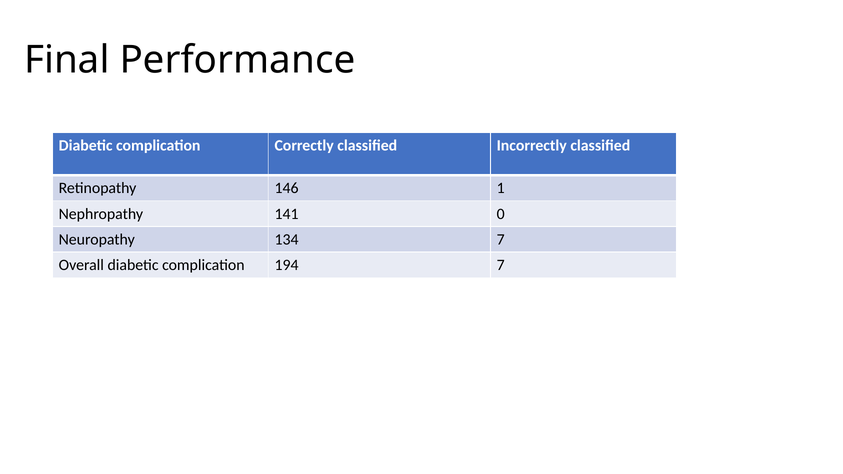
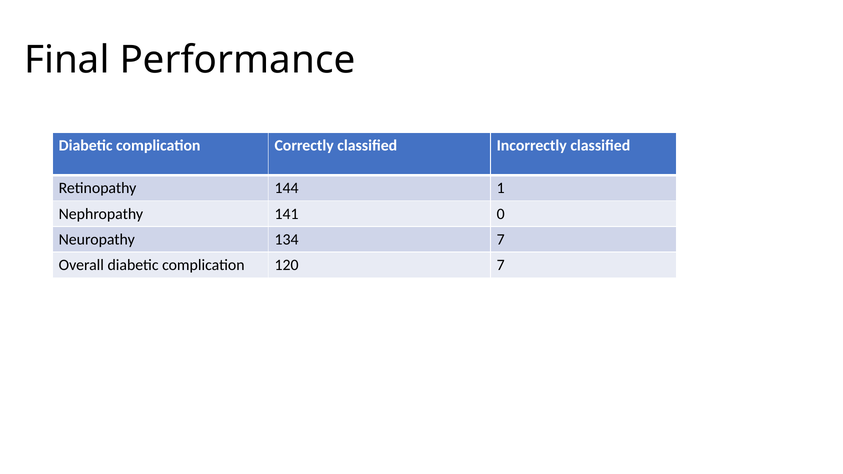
146: 146 -> 144 (287, 188)
194: 194 -> 120 (287, 265)
